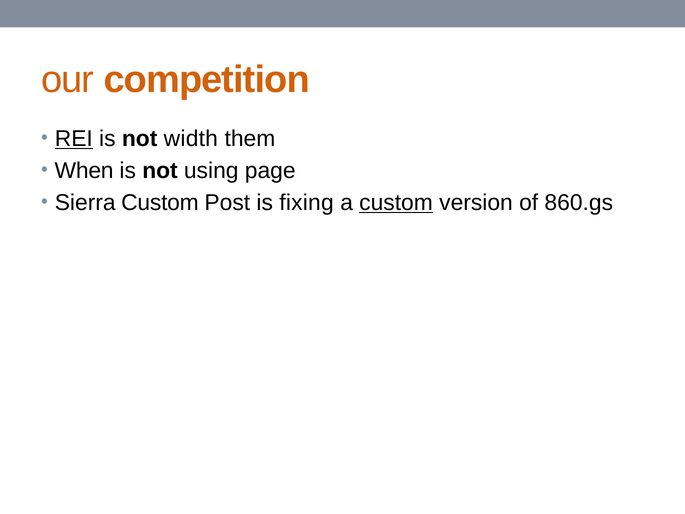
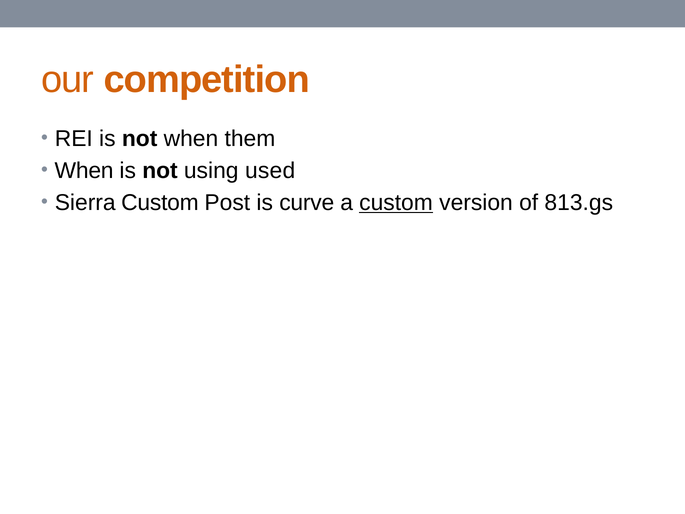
REI underline: present -> none (74, 139)
not width: width -> when (191, 139)
page: page -> used (270, 171)
fixing: fixing -> curve (307, 203)
860.gs: 860.gs -> 813.gs (579, 203)
